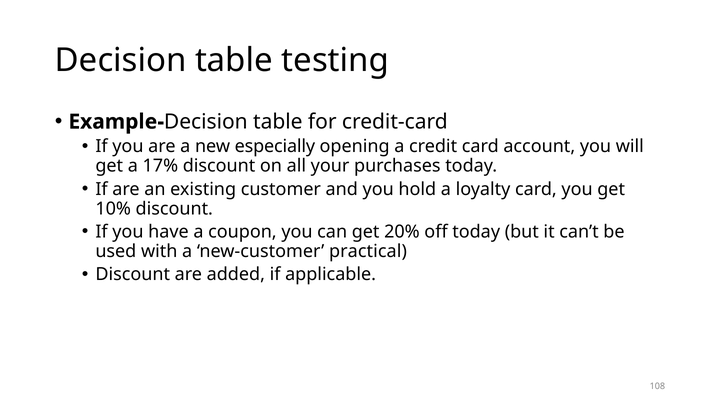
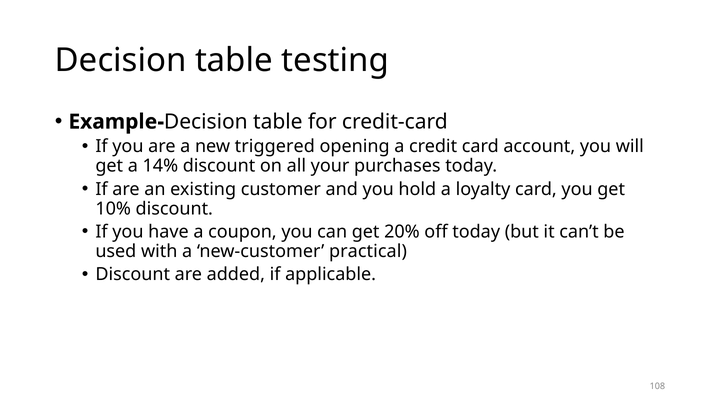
especially: especially -> triggered (275, 147)
17%: 17% -> 14% (160, 166)
